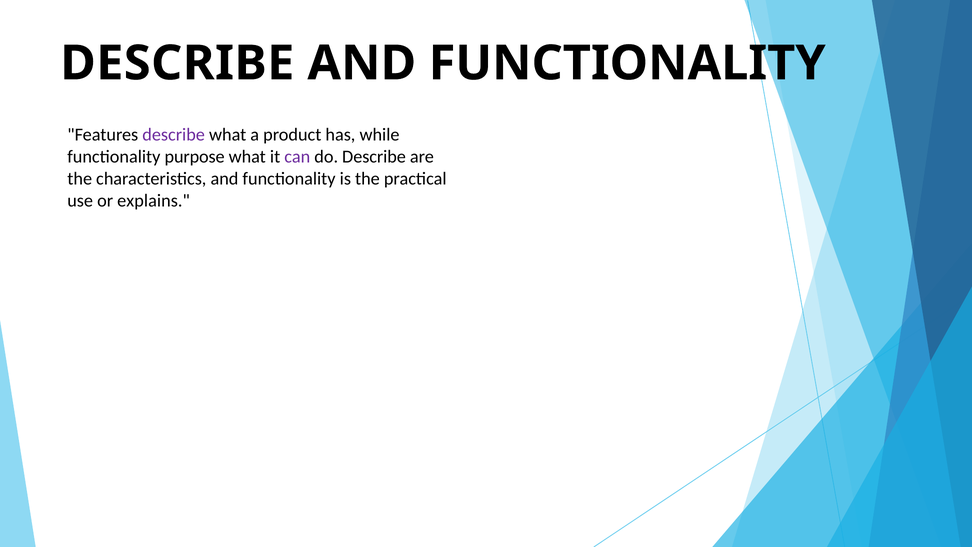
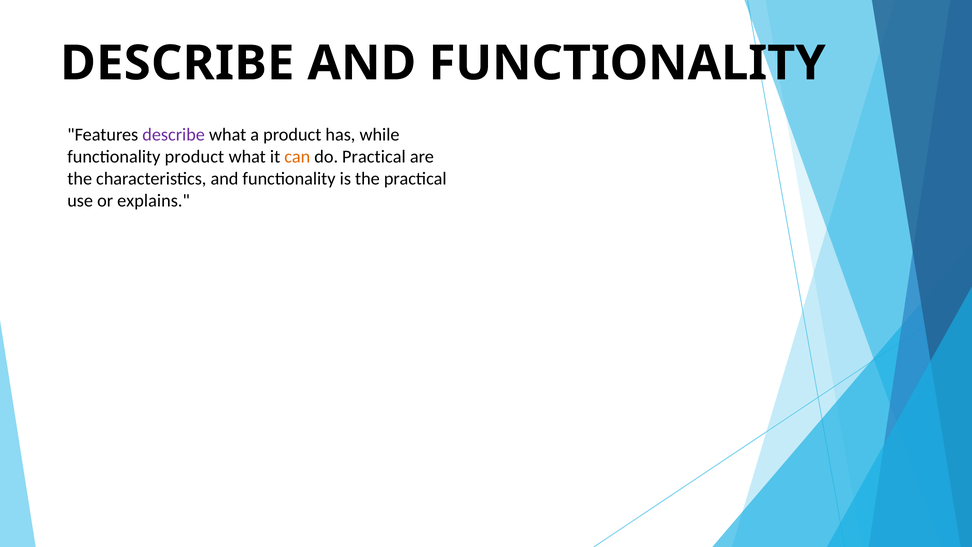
functionality purpose: purpose -> product (194, 157)
can colour: purple -> orange (297, 157)
do Describe: Describe -> Practical (374, 157)
